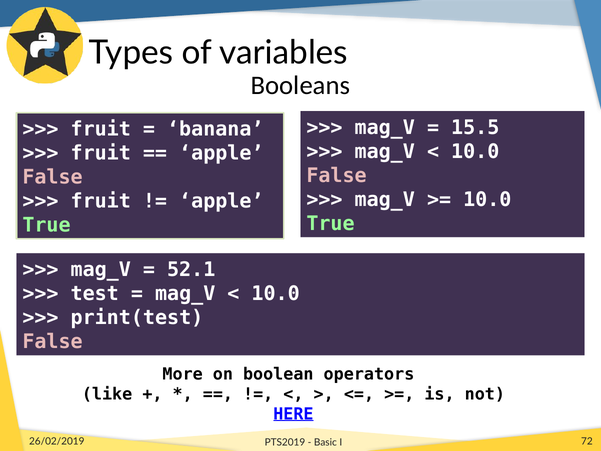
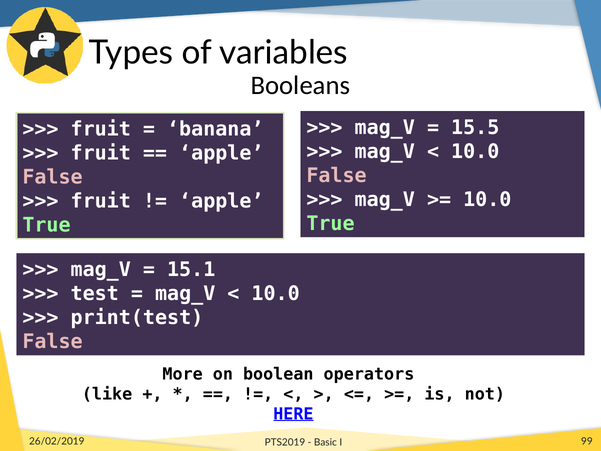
52.1: 52.1 -> 15.1 (191, 269)
72: 72 -> 99 (587, 441)
